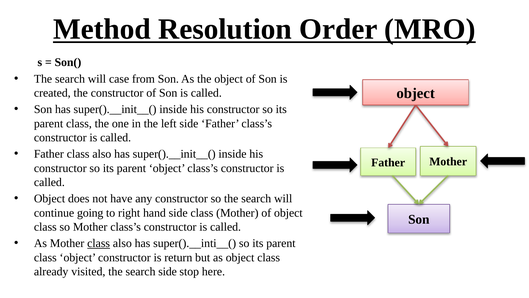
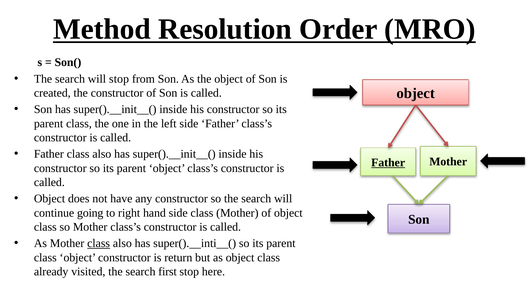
will case: case -> stop (119, 79)
Father underline: none -> present (388, 162)
search side: side -> first (168, 271)
